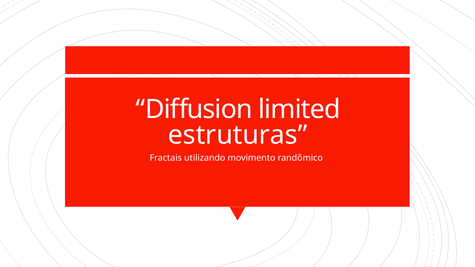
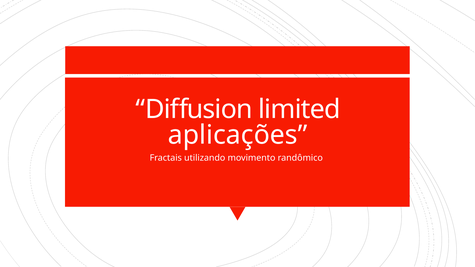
estruturas: estruturas -> aplicações (238, 135)
